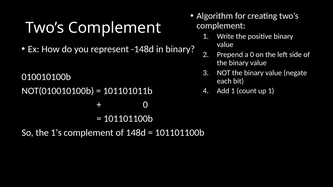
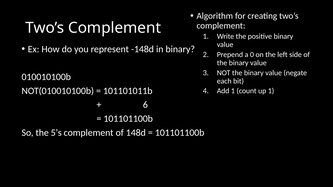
0: 0 -> 6 (145, 105)
1’s: 1’s -> 5’s (56, 133)
